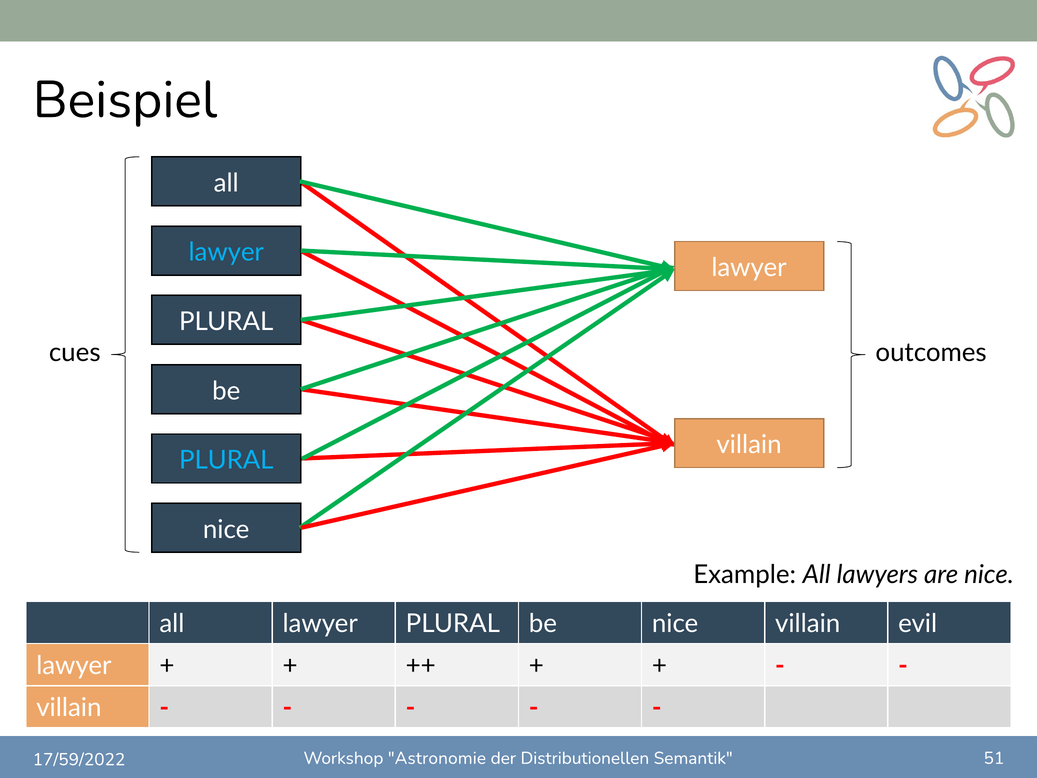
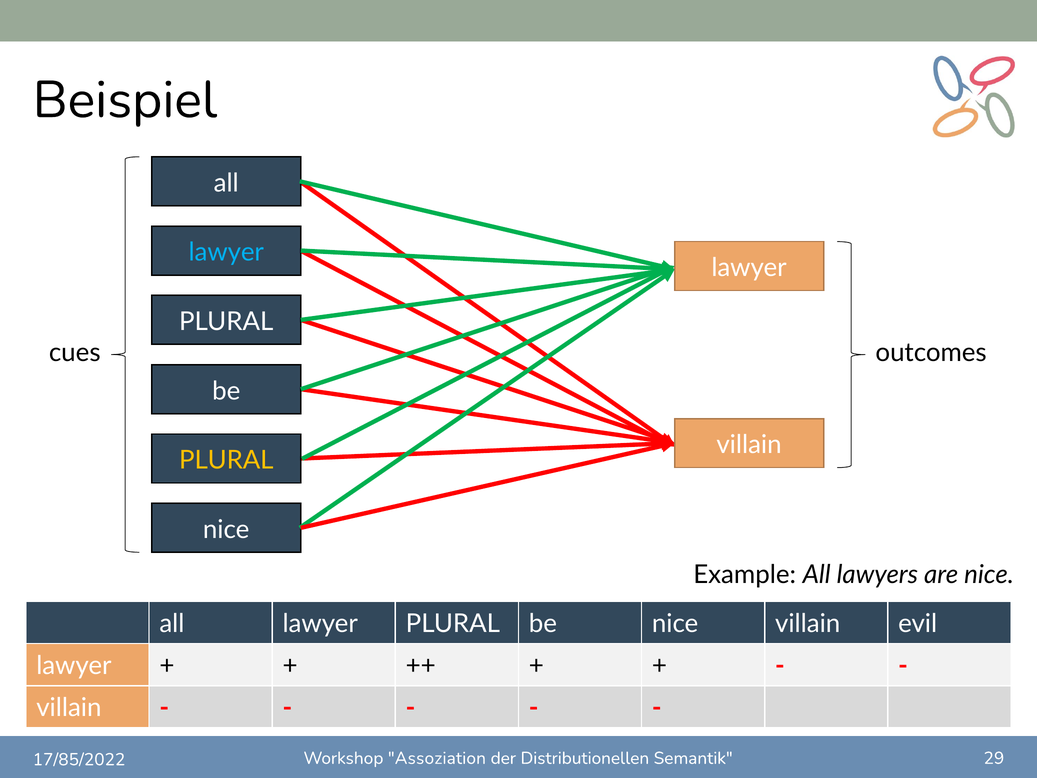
PLURAL colour: light blue -> yellow (226, 460)
Astronomie: Astronomie -> Assoziation (437, 758)
51: 51 -> 29 (994, 758)
17/59/2022: 17/59/2022 -> 17/85/2022 (79, 759)
